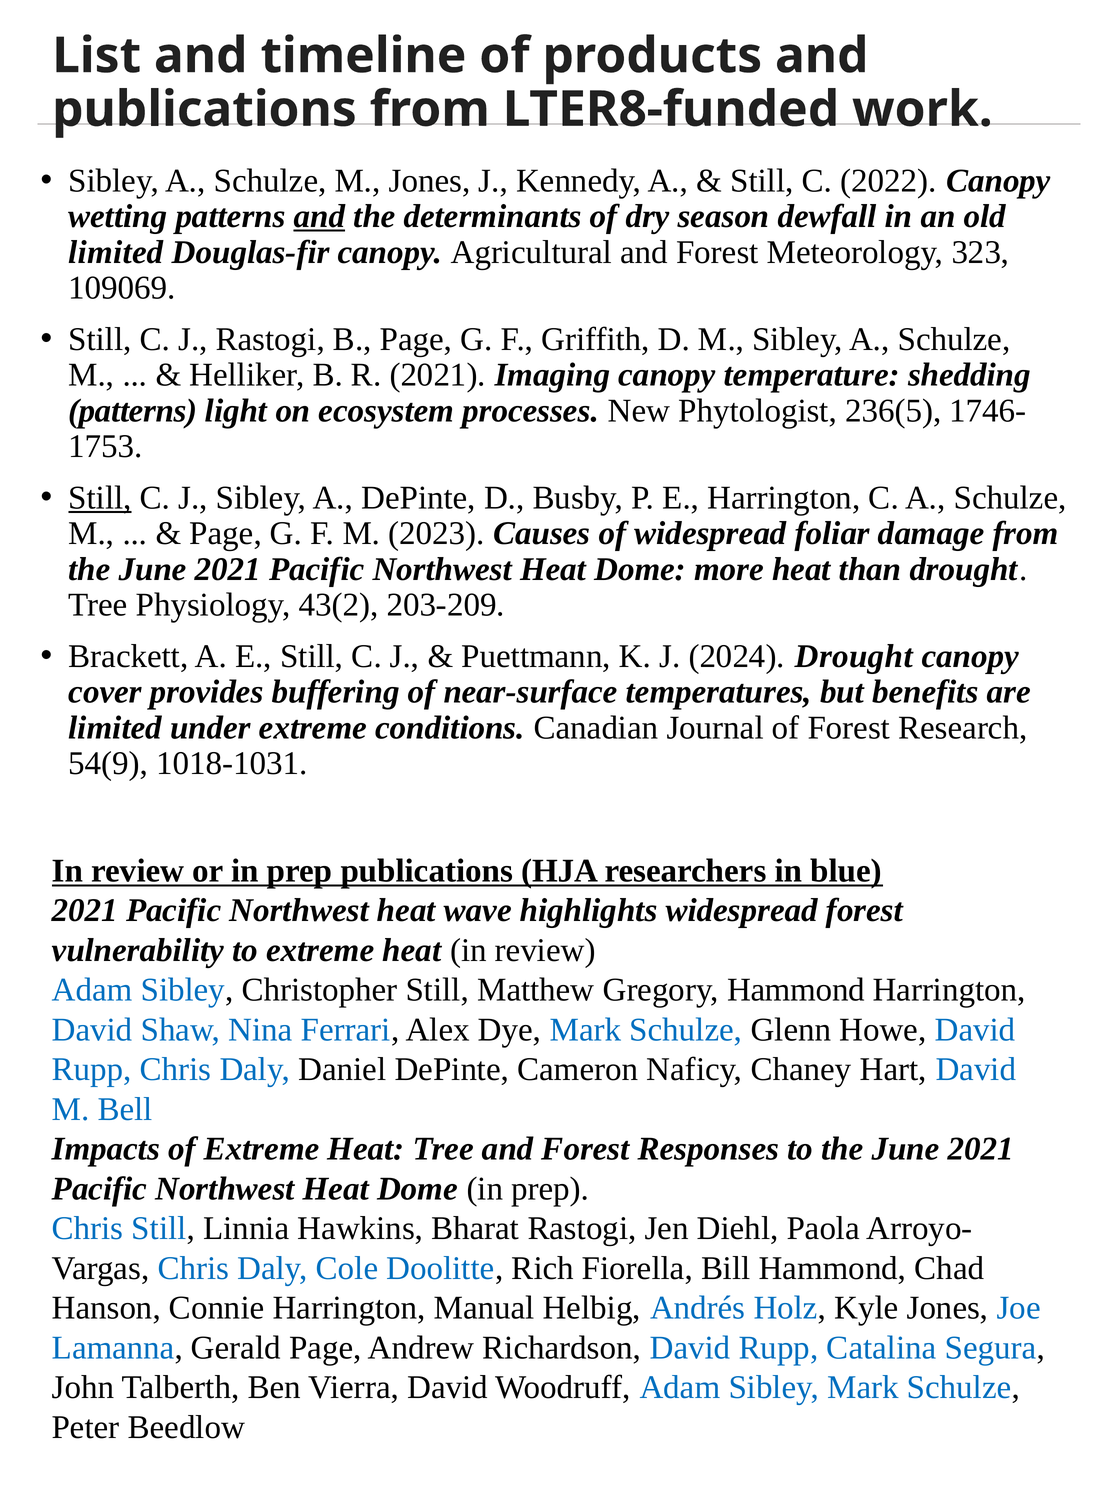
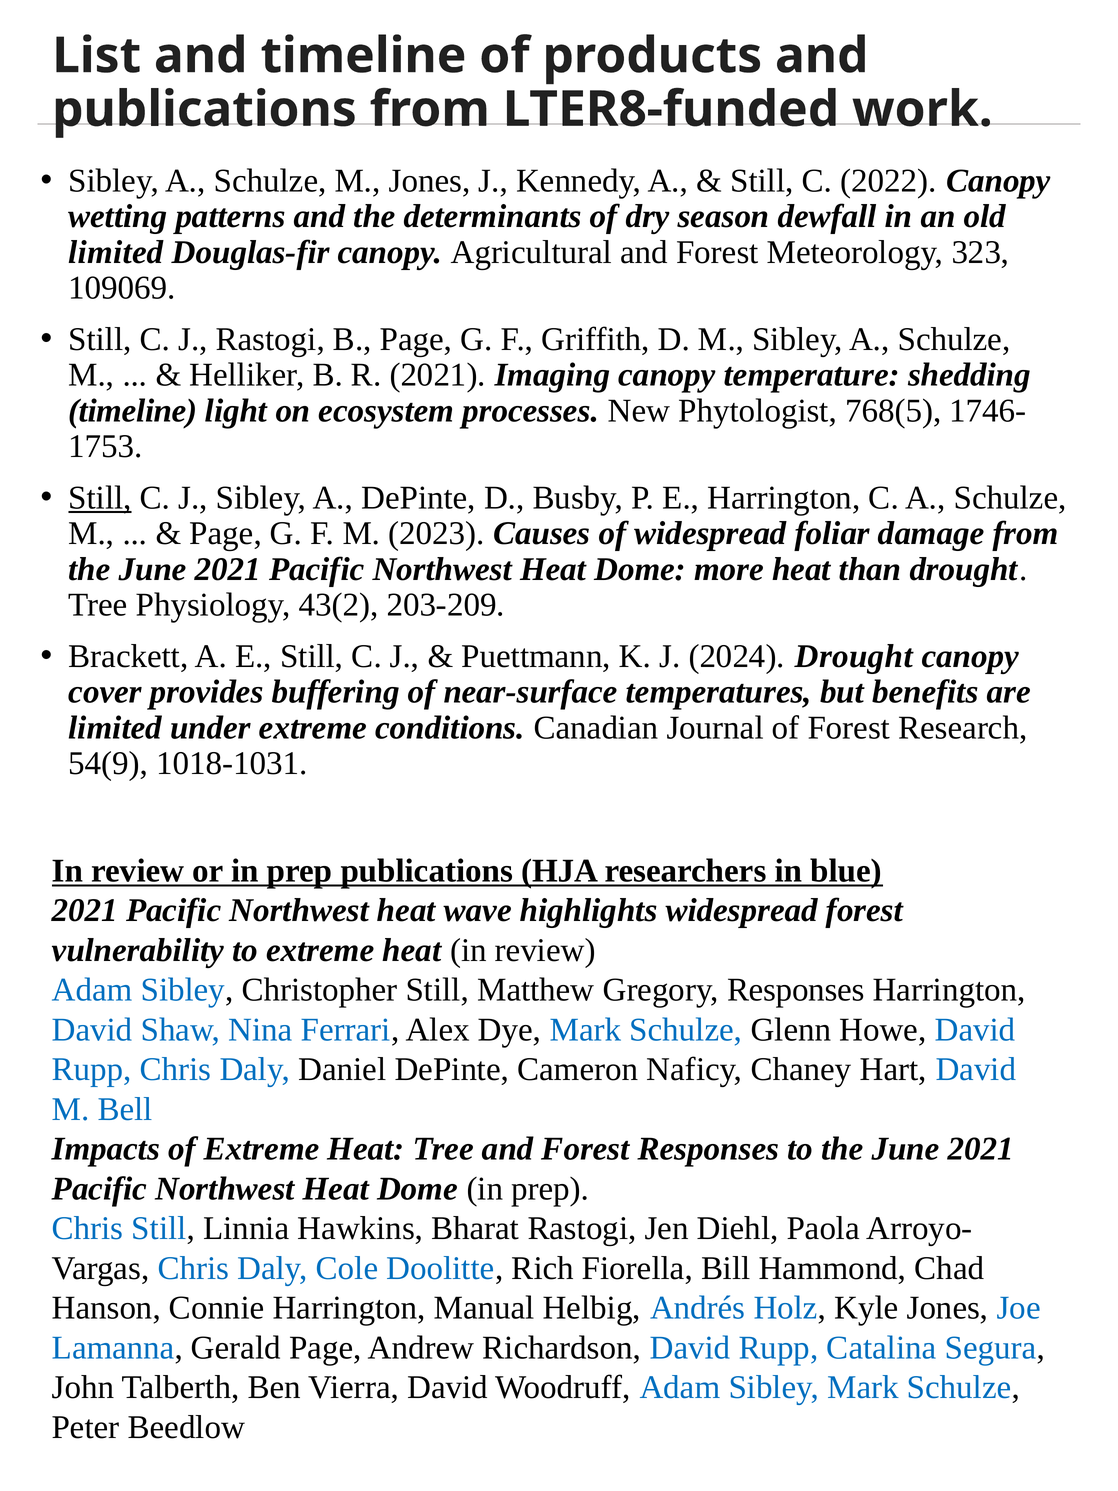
and underline: present -> none (319, 216)
patterns: patterns -> timeline (133, 411)
236(5: 236(5 -> 768(5 (893, 411)
Gregory Hammond: Hammond -> Responses (796, 990)
